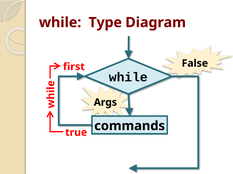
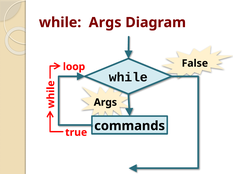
while Type: Type -> Args (105, 23)
first: first -> loop (74, 67)
